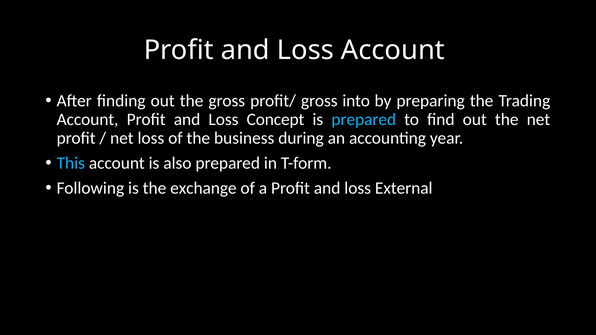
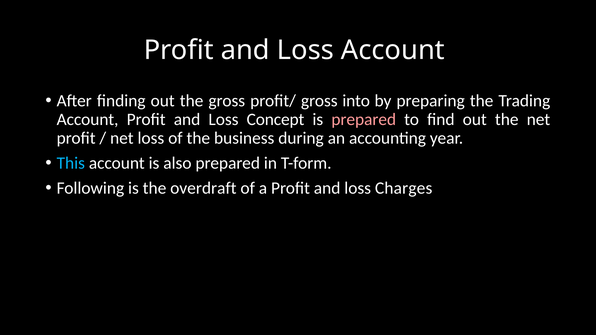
prepared colour: light blue -> pink (364, 120)
exchange: exchange -> overdraft (203, 188)
External: External -> Charges (404, 188)
